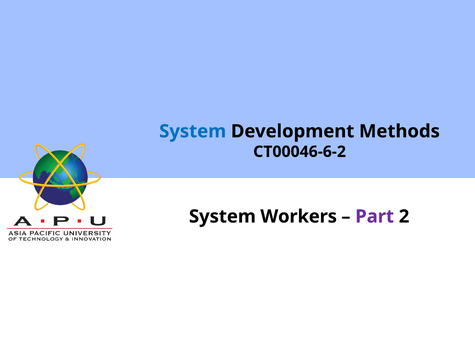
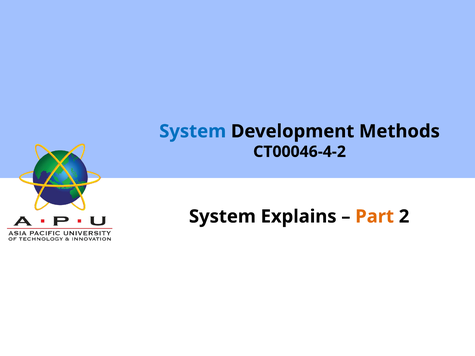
CT00046-6-2: CT00046-6-2 -> CT00046-4-2 (300, 152)
Workers: Workers -> Explains (299, 217)
Part colour: purple -> orange (375, 217)
